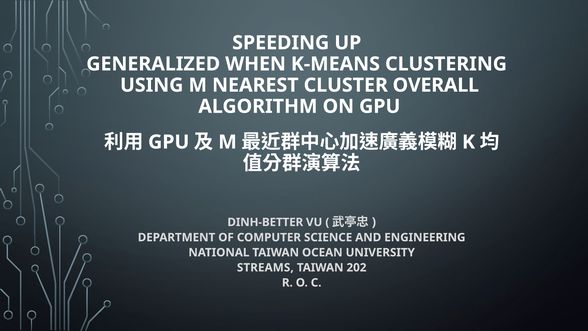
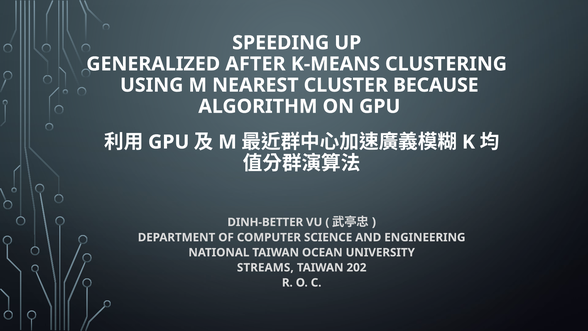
WHEN: WHEN -> AFTER (255, 64)
OVERALL: OVERALL -> BECAUSE (436, 85)
